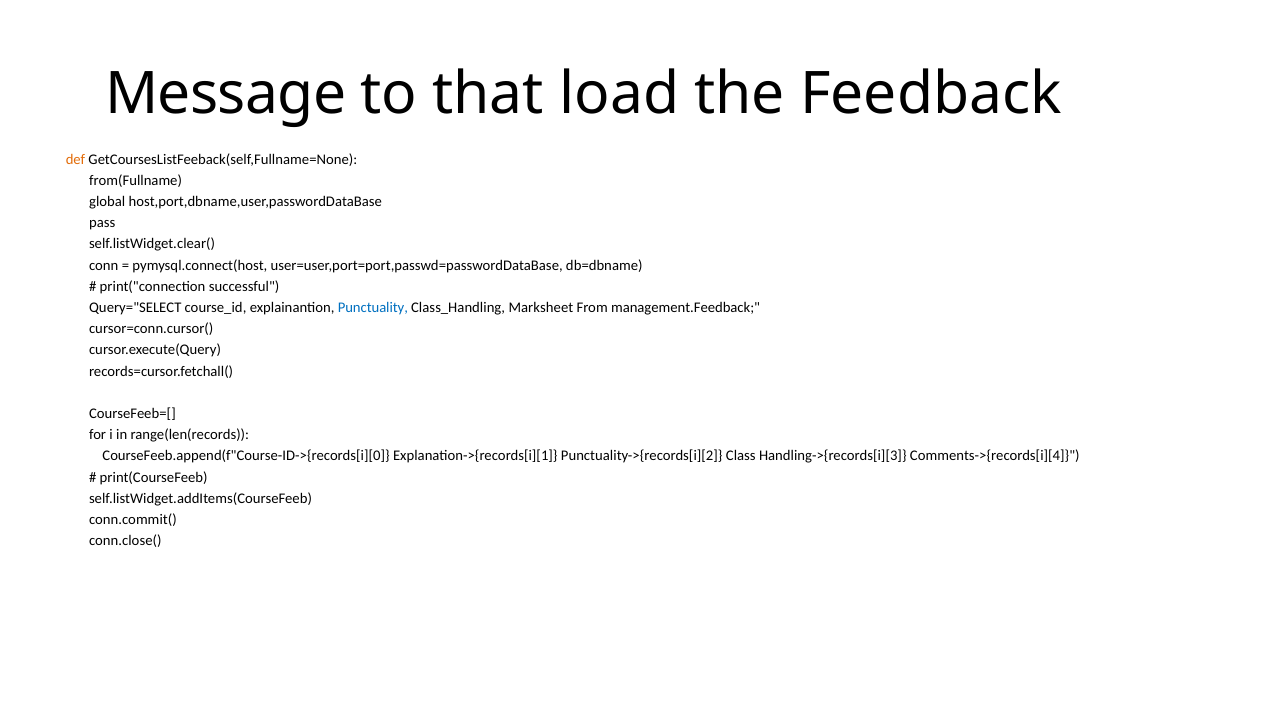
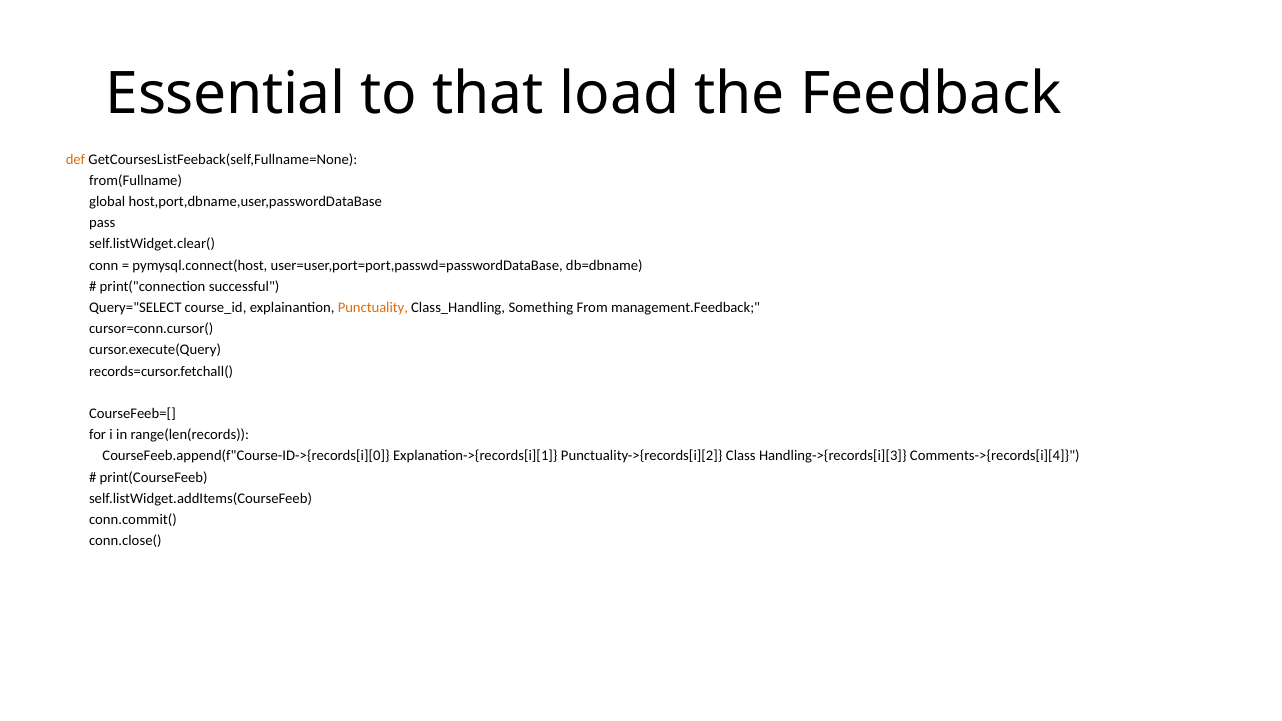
Message: Message -> Essential (226, 94)
Punctuality colour: blue -> orange (373, 308)
Marksheet: Marksheet -> Something (541, 308)
